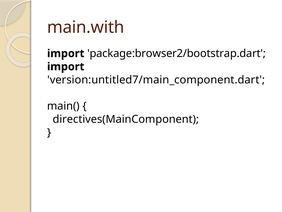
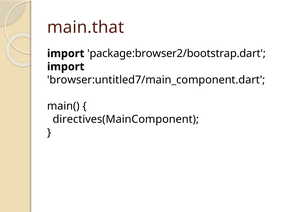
main.with: main.with -> main.that (86, 27)
version:untitled7/main_component.dart: version:untitled7/main_component.dart -> browser:untitled7/main_component.dart (156, 80)
